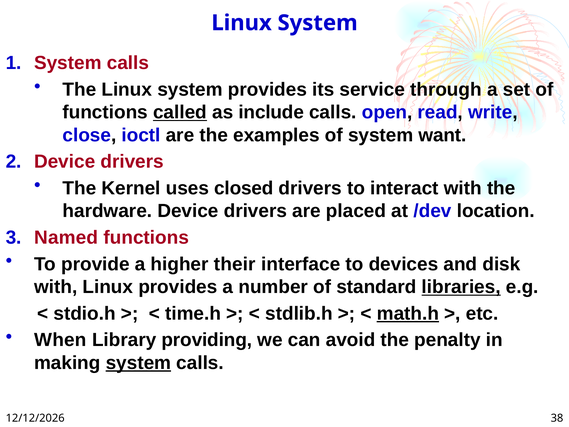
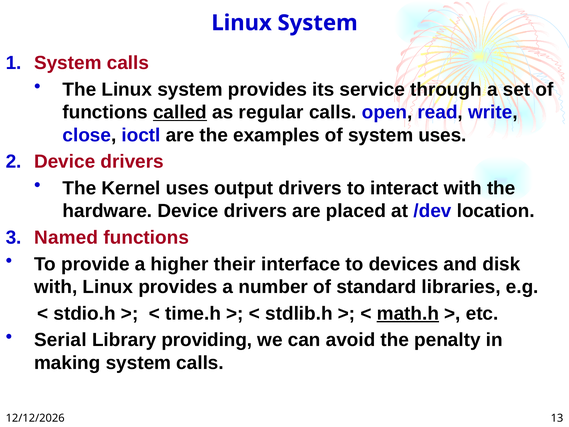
include: include -> regular (271, 112)
system want: want -> uses (442, 135)
closed: closed -> output (244, 188)
libraries underline: present -> none (461, 287)
When: When -> Serial (60, 340)
system underline: present -> none (138, 363)
38: 38 -> 13 (557, 418)
